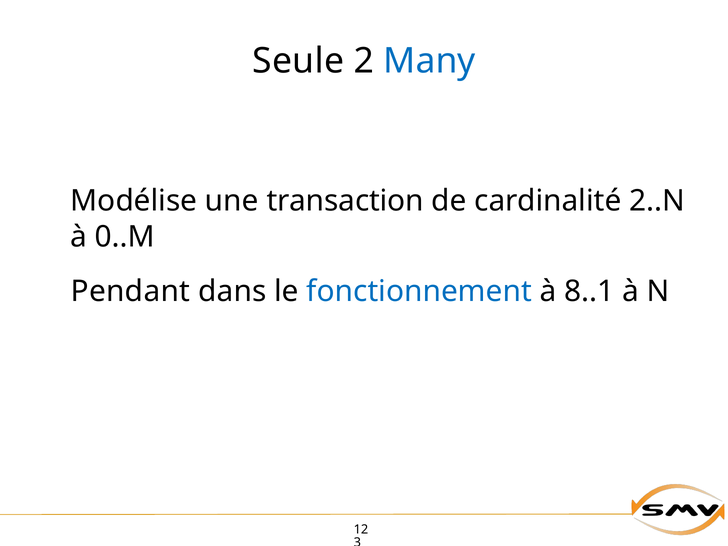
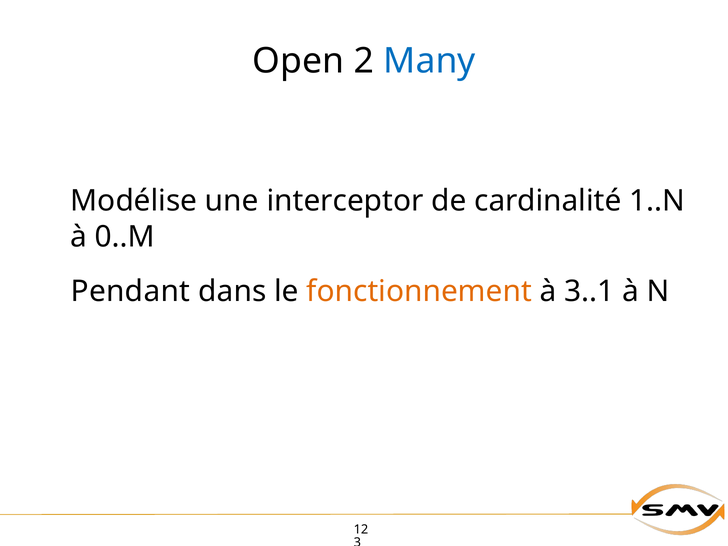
Seule: Seule -> Open (298, 61)
transaction: transaction -> interceptor (345, 201)
2..N: 2..N -> 1..N (657, 201)
fonctionnement colour: blue -> orange (419, 291)
8..1: 8..1 -> 3..1 (589, 291)
